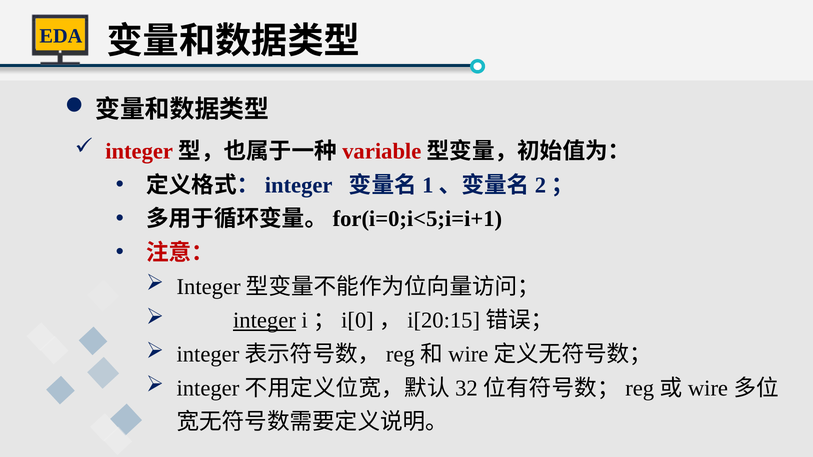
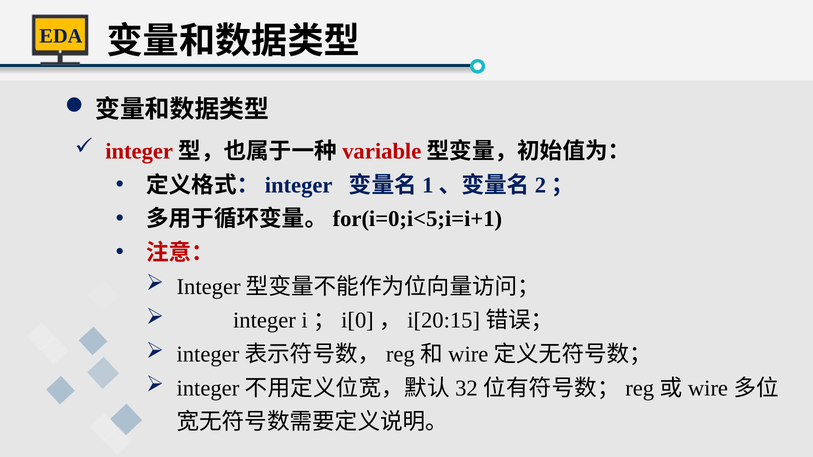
integer underline: present -> none (264, 321)
